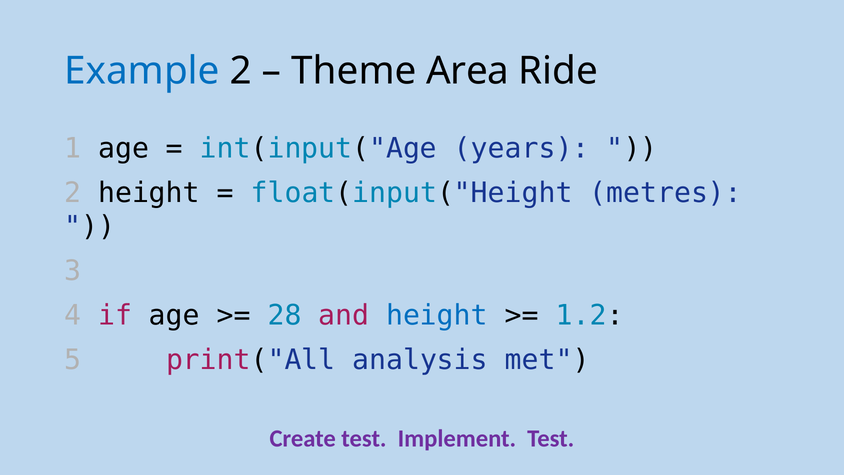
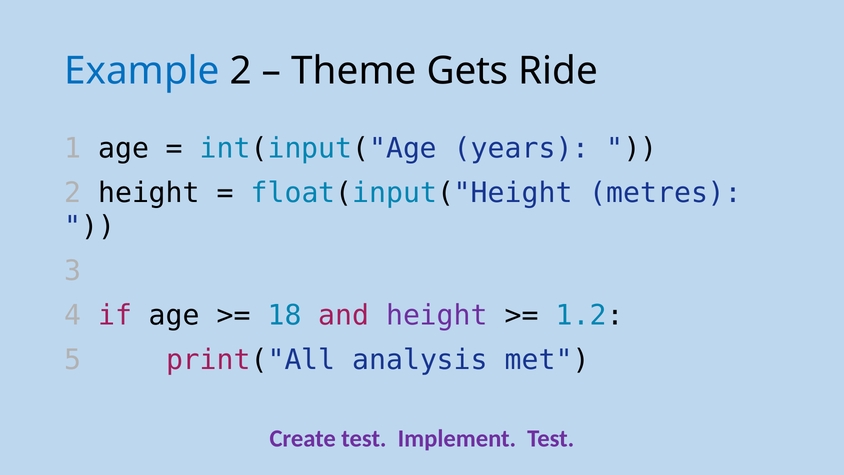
Area: Area -> Gets (468, 71)
28: 28 -> 18 (285, 315)
height colour: blue -> purple (437, 315)
